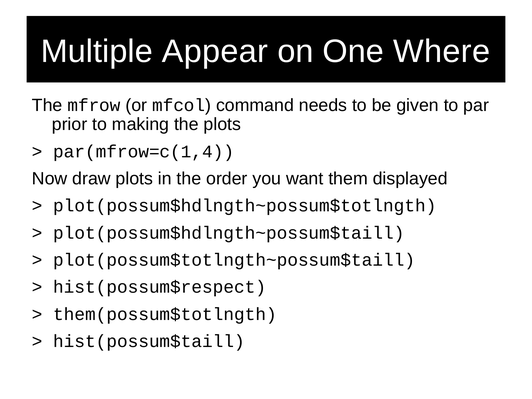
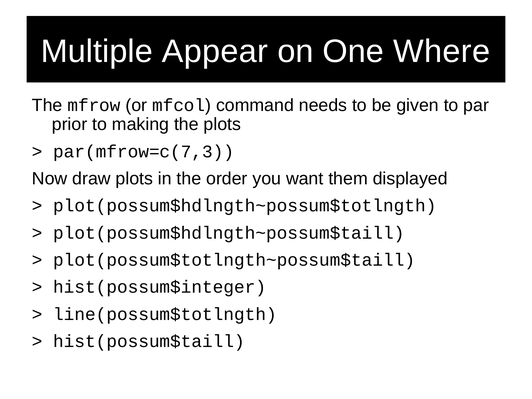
par(mfrow=c(1,4: par(mfrow=c(1,4 -> par(mfrow=c(7,3 (144, 152)
hist(possum$respect: hist(possum$respect -> hist(possum$integer (160, 287)
them(possum$totlngth: them(possum$totlngth -> line(possum$totlngth (165, 314)
